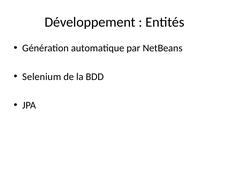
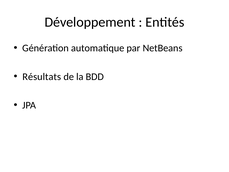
Selenium: Selenium -> Résultats (42, 77)
